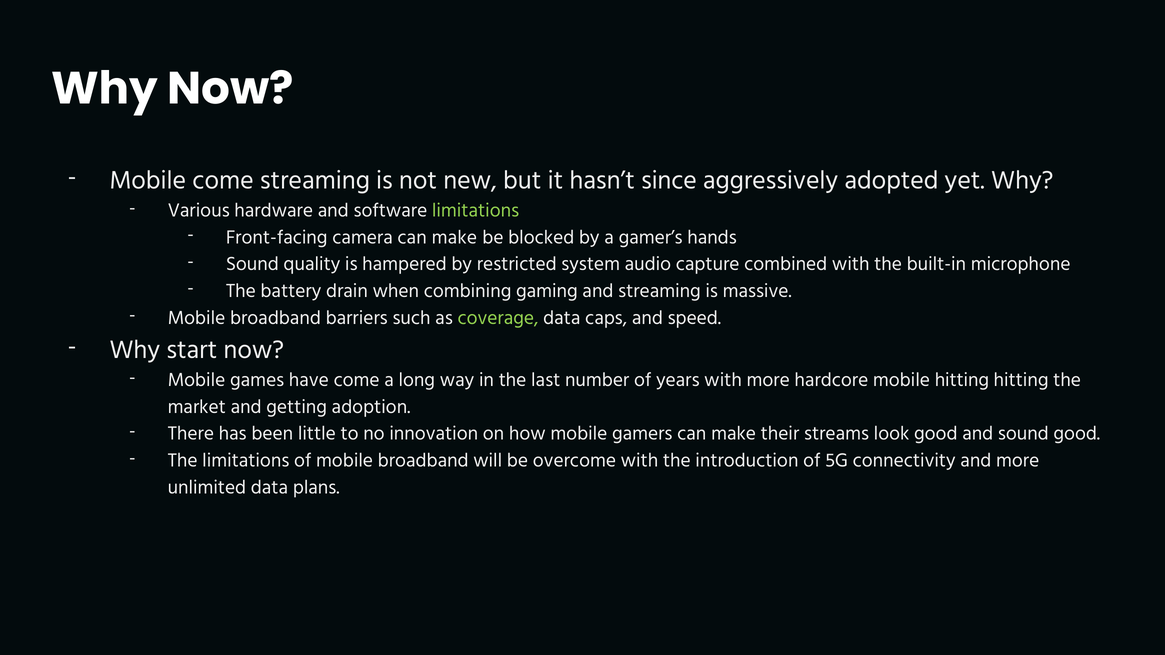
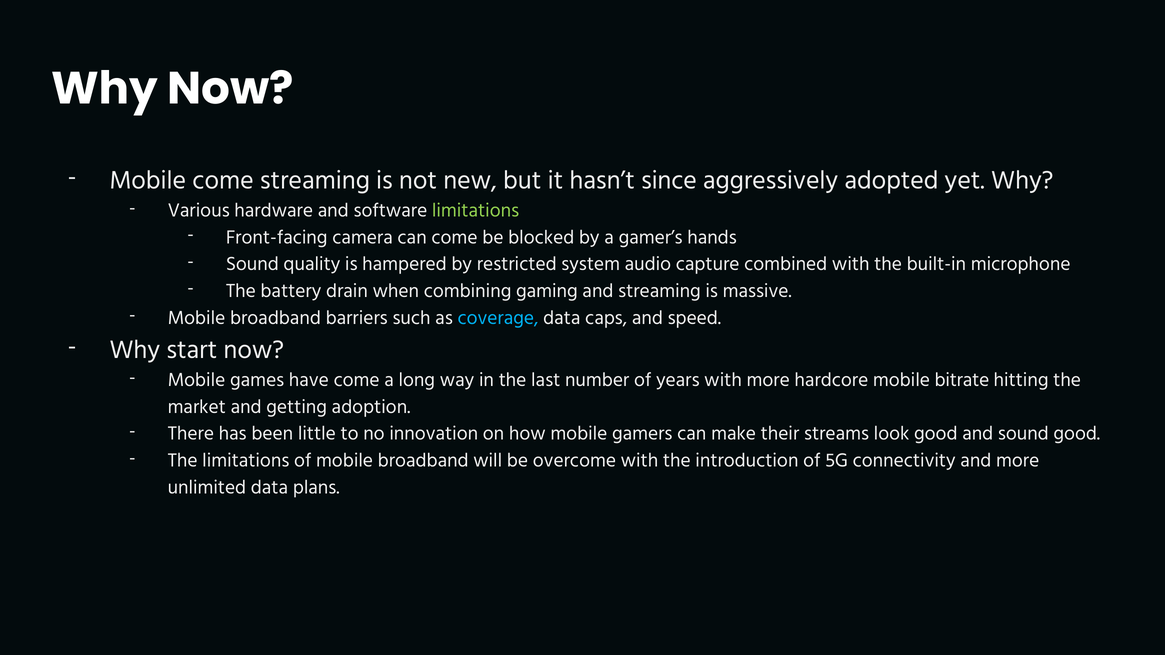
camera can make: make -> come (454, 237)
coverage colour: light green -> light blue (498, 318)
mobile hitting: hitting -> bitrate (962, 380)
